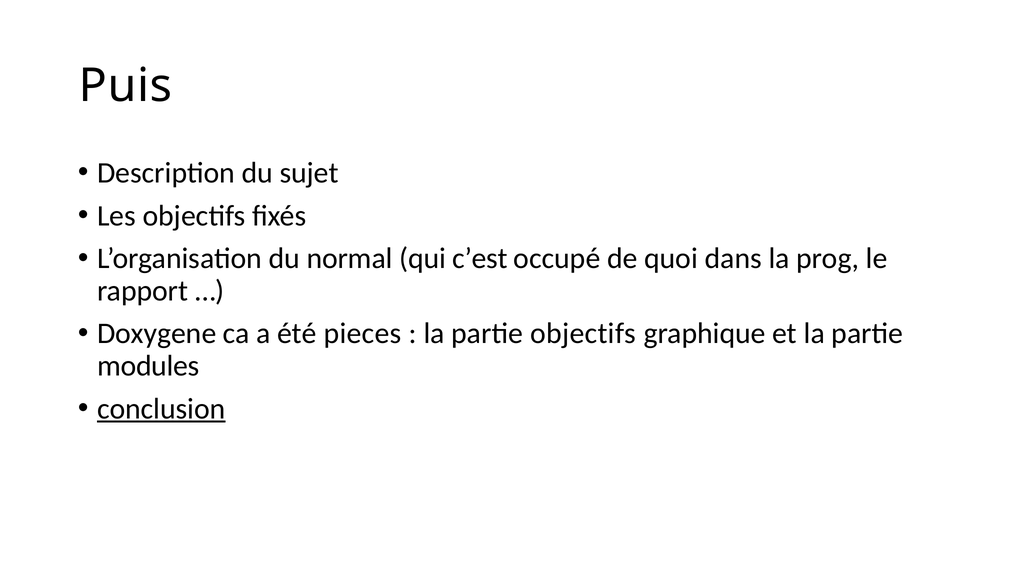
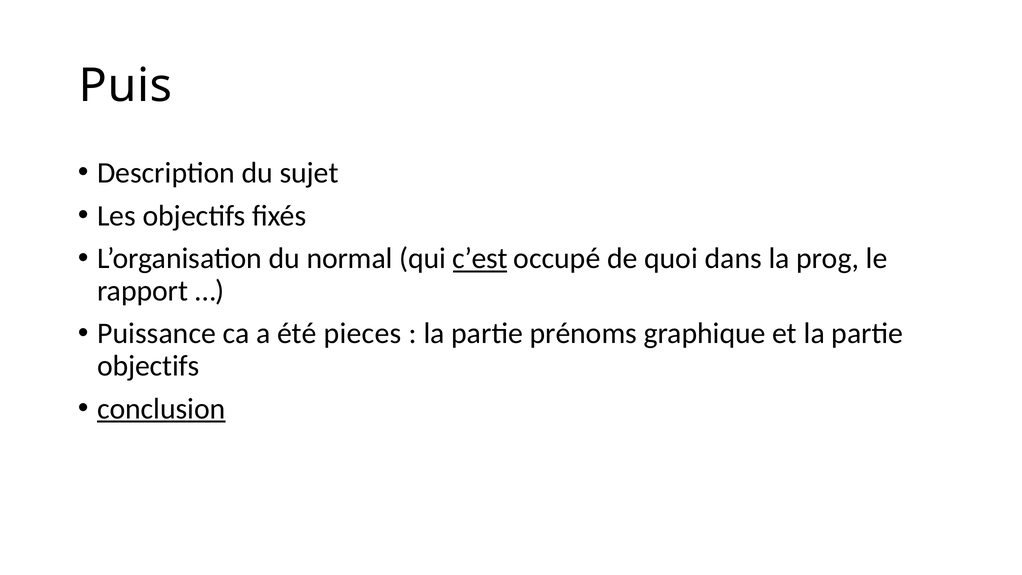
c’est underline: none -> present (480, 258)
Doxygene: Doxygene -> Puissance (157, 334)
partie objectifs: objectifs -> prénoms (583, 334)
modules: modules -> objectifs (148, 366)
